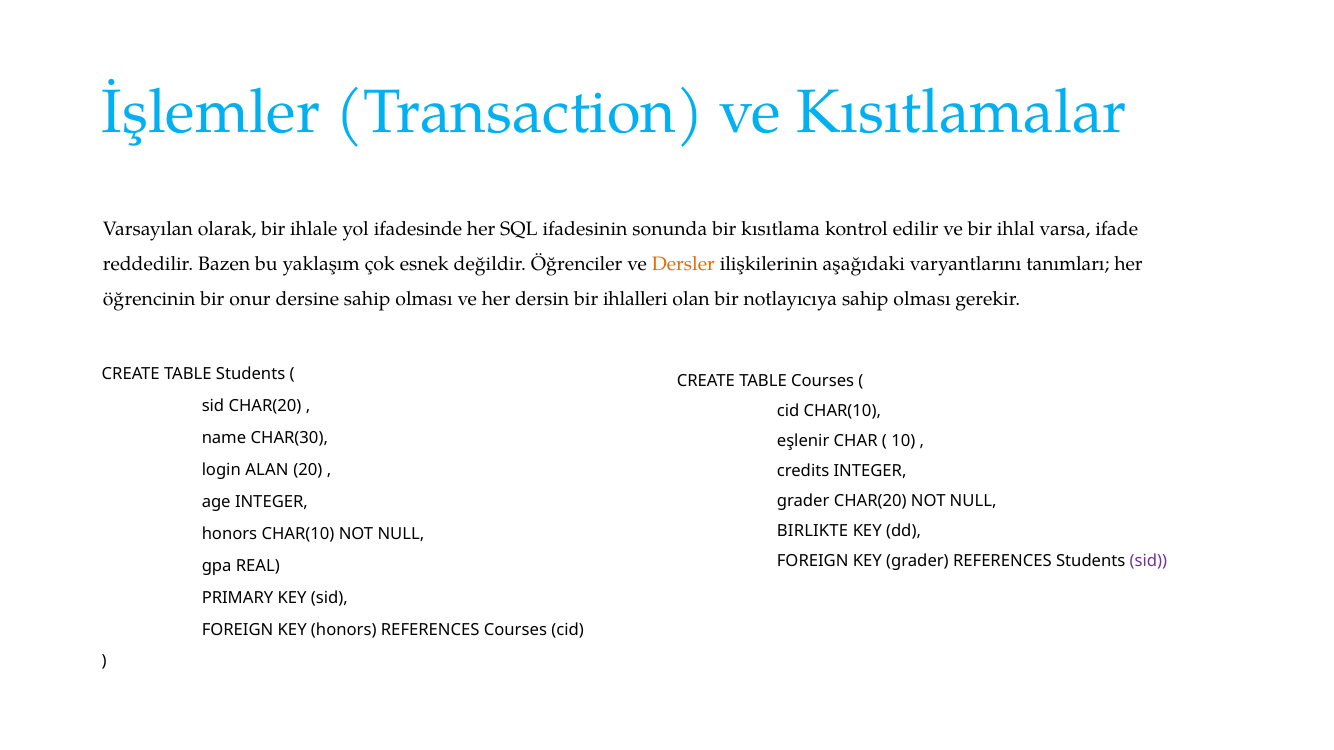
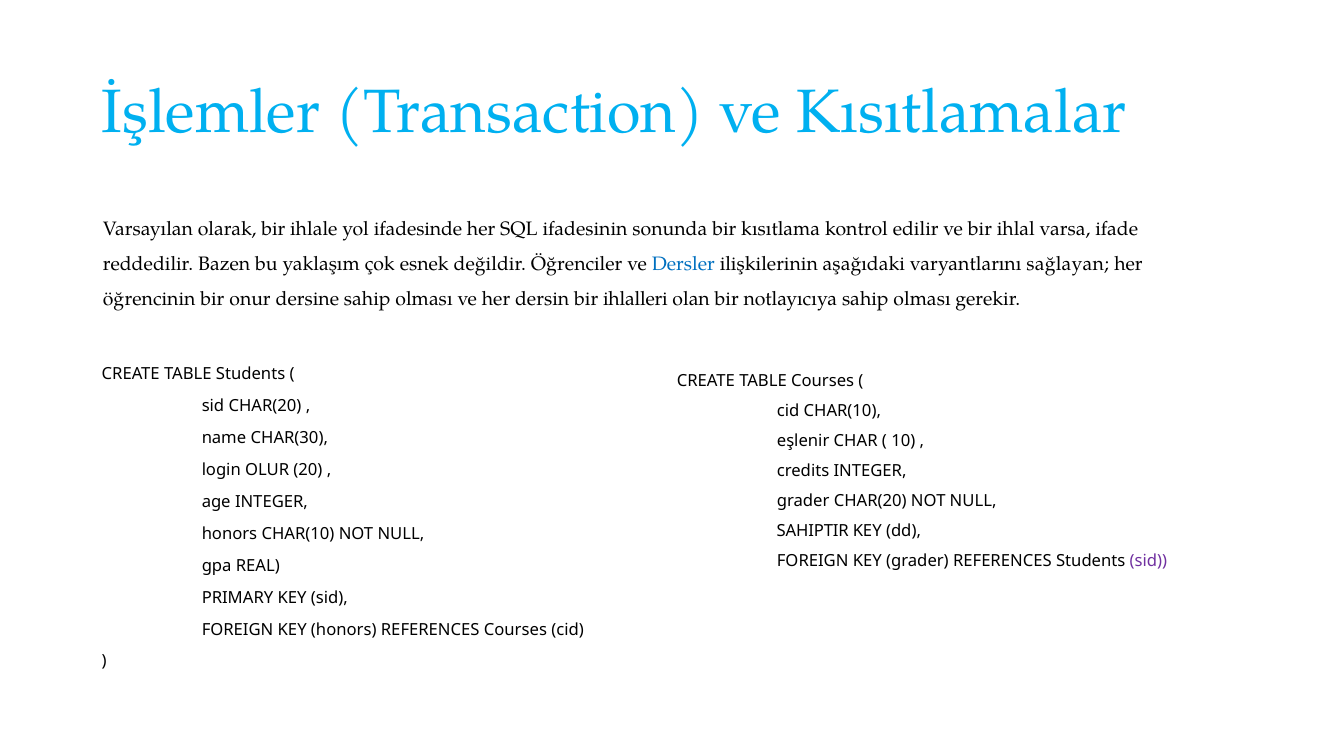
Dersler colour: orange -> blue (683, 264)
tanımları: tanımları -> sağlayan (1068, 264)
ALAN: ALAN -> OLUR (267, 470)
BIRLIKTE: BIRLIKTE -> SAHIPTIR (813, 531)
